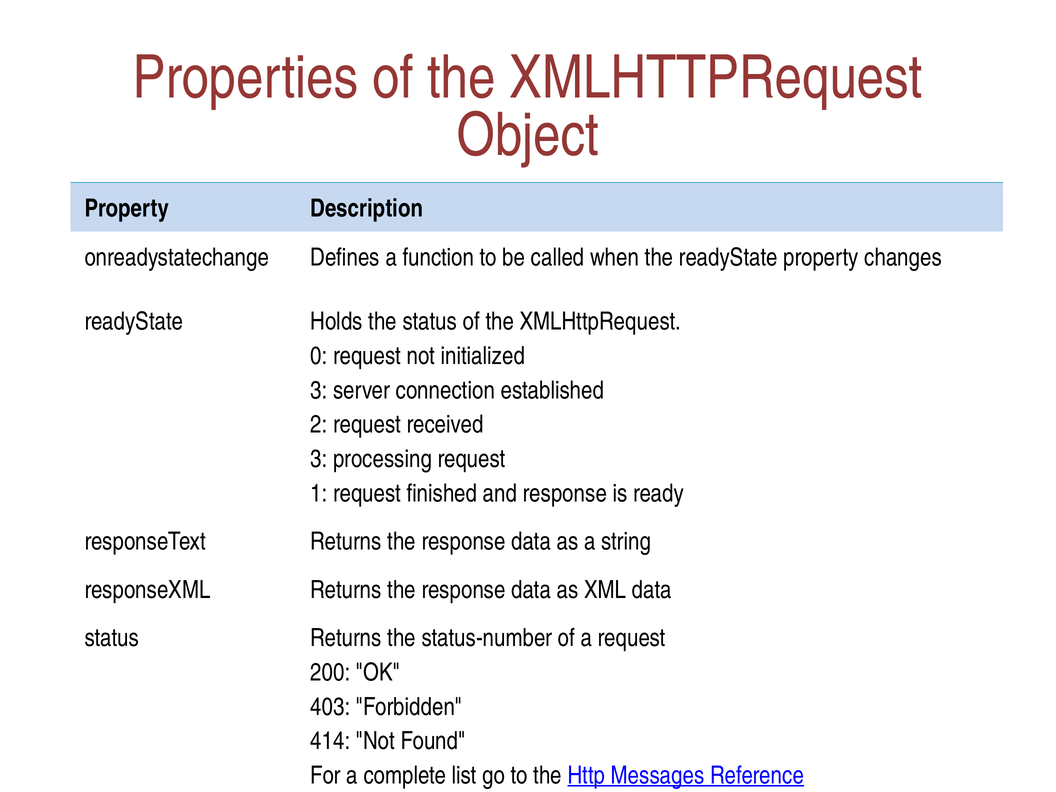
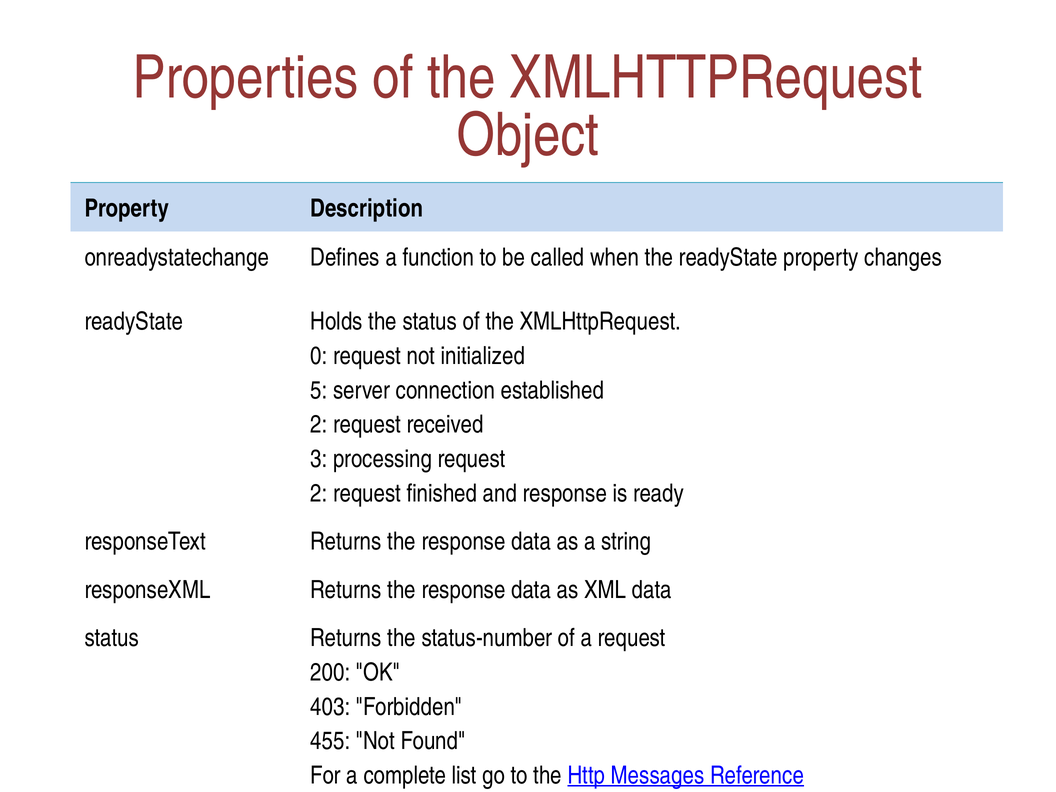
3: 3 -> 5 (319, 390)
1: 1 -> 2 (319, 493)
414: 414 -> 455 (330, 741)
